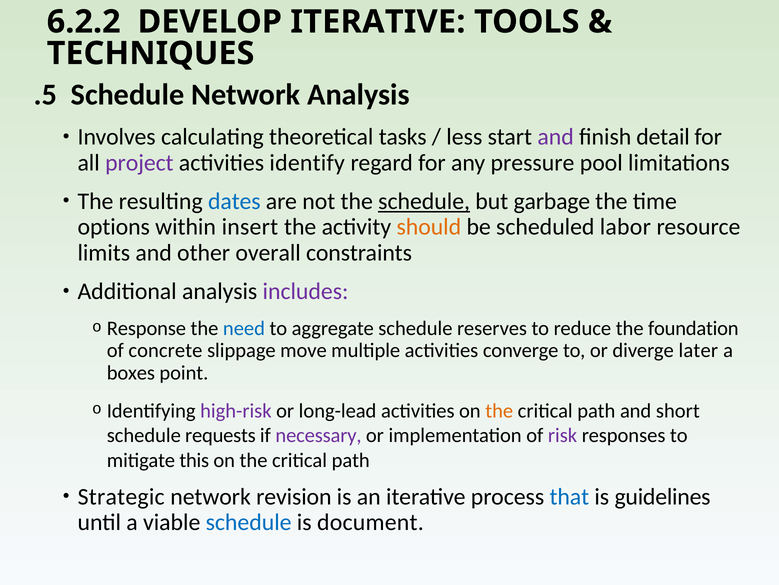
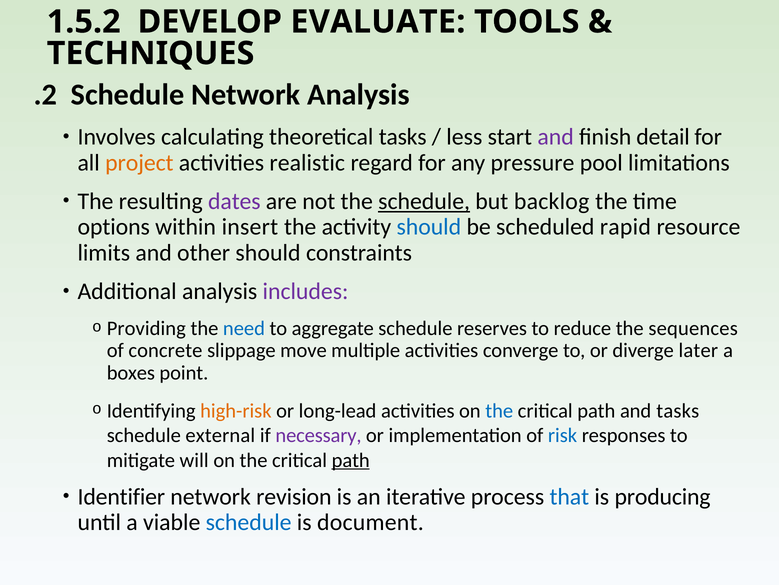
6.2.2: 6.2.2 -> 1.5.2 (84, 22)
DEVELOP ITERATIVE: ITERATIVE -> EVALUATE (378, 22)
.5: .5 -> .2 (45, 95)
project colour: purple -> orange (139, 162)
identify: identify -> realistic (307, 162)
dates colour: blue -> purple (234, 201)
garbage: garbage -> backlog (552, 201)
should colour: orange -> blue (429, 227)
labor: labor -> rapid (625, 227)
other overall: overall -> should (268, 252)
Response: Response -> Providing (146, 328)
foundation: foundation -> sequences (693, 328)
high-risk colour: purple -> orange (236, 410)
the colour: orange -> blue (499, 410)
and short: short -> tasks (678, 410)
requests: requests -> external (220, 435)
risk colour: purple -> blue (563, 435)
this: this -> will (194, 460)
path underline: none -> present (351, 460)
Strategic: Strategic -> Identifier (121, 496)
guidelines: guidelines -> producing (663, 496)
